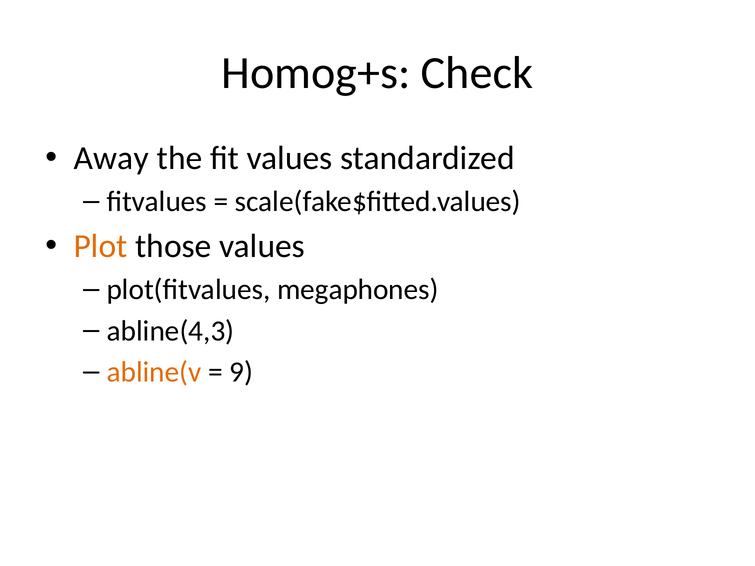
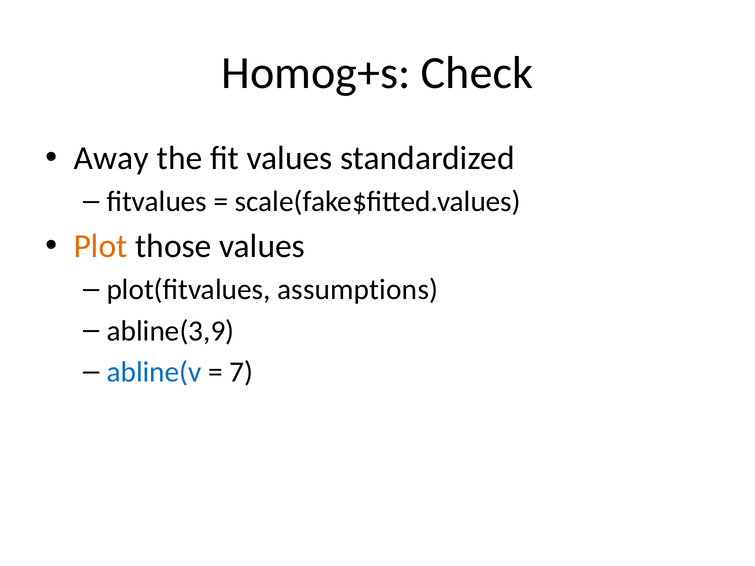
megaphones: megaphones -> assumptions (358, 290)
abline(4,3: abline(4,3 -> abline(3,9 (170, 331)
abline(v colour: orange -> blue (154, 372)
9: 9 -> 7 (241, 372)
